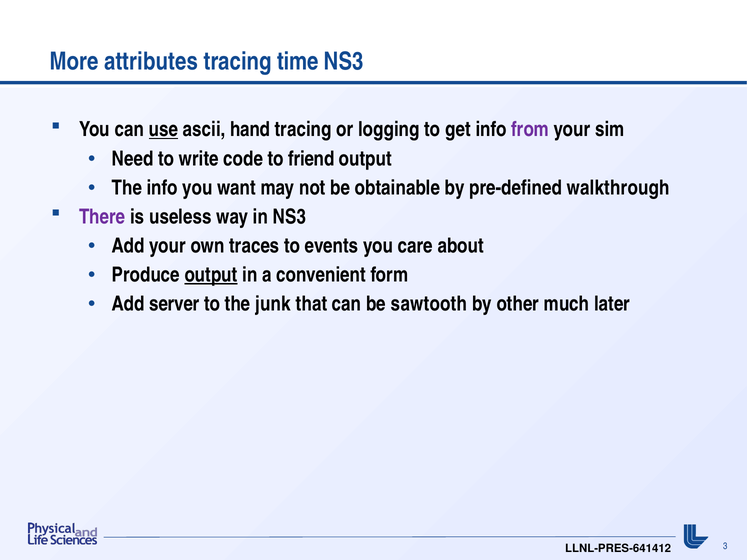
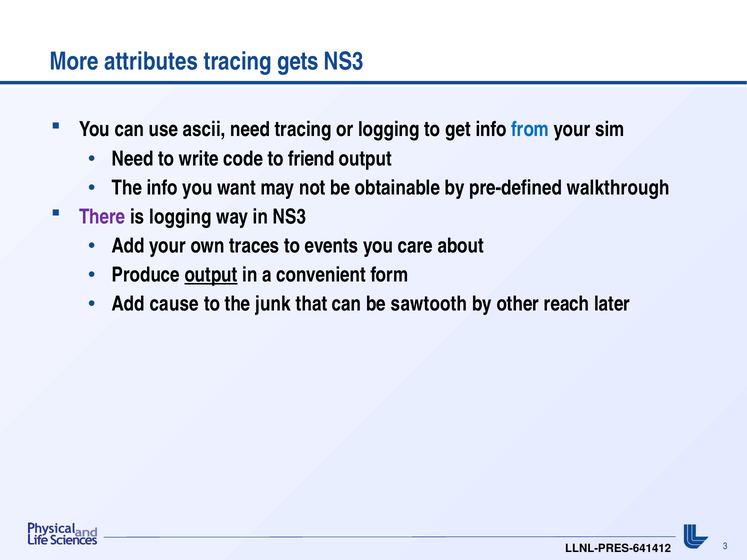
time: time -> gets (298, 62)
use underline: present -> none (163, 130)
ascii hand: hand -> need (250, 130)
from colour: purple -> blue (530, 130)
is useless: useless -> logging (180, 217)
server: server -> cause (174, 304)
much: much -> reach (567, 304)
